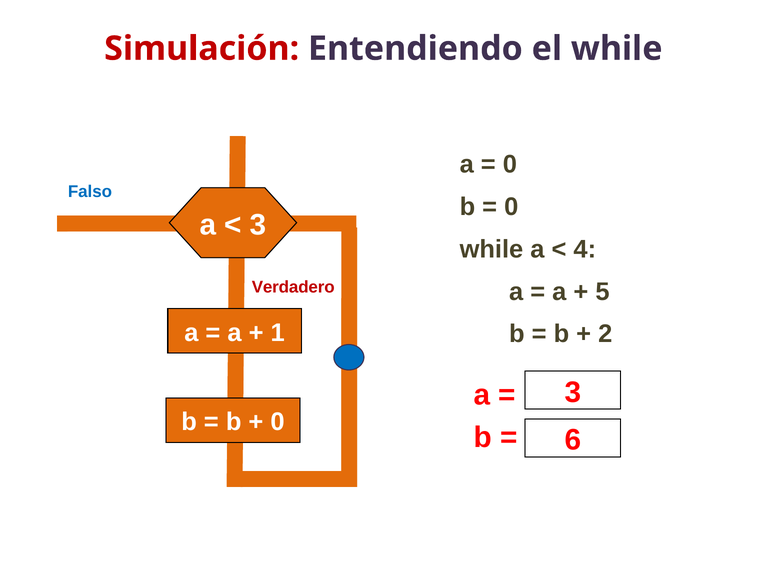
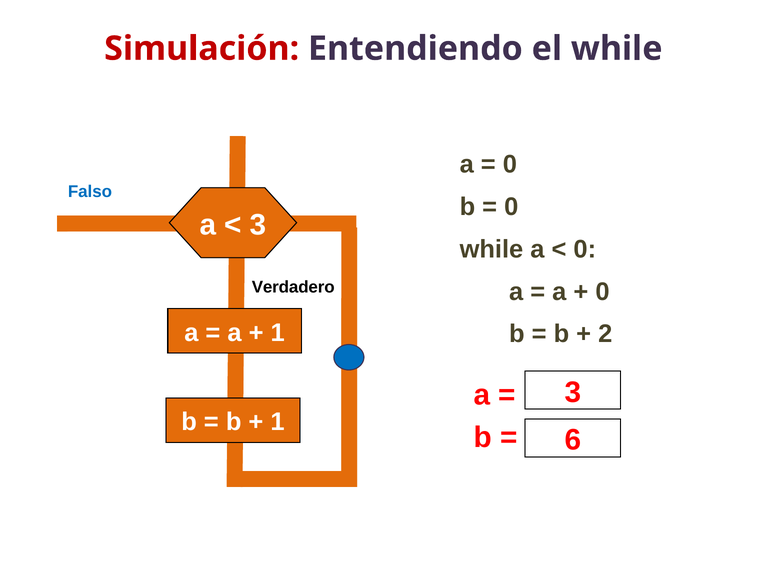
4: 4 -> 0 (585, 249)
Verdadero colour: red -> black (293, 287)
5: 5 -> 0 (602, 292)
0: 0 -> 1 (277, 422)
